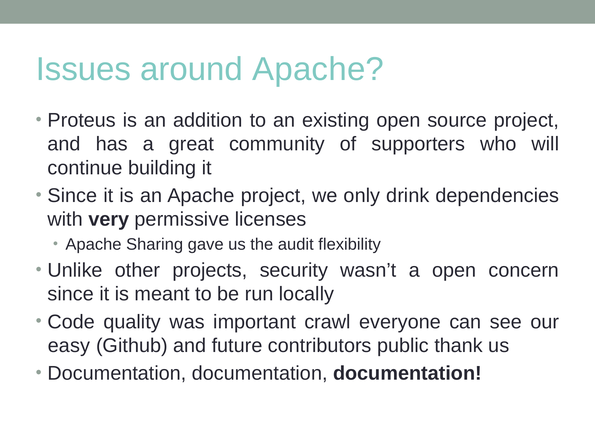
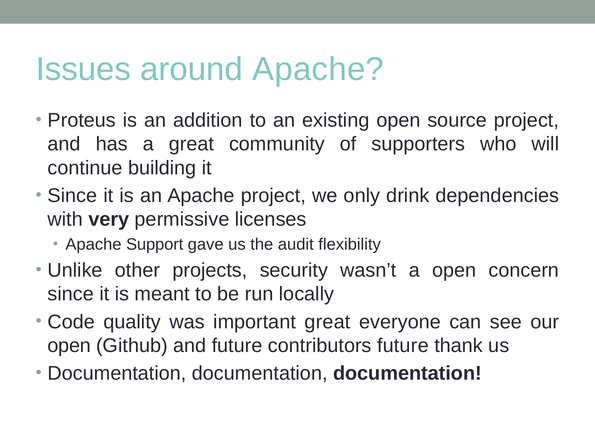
Sharing: Sharing -> Support (155, 244)
important crawl: crawl -> great (327, 322)
easy: easy -> open (69, 346)
contributors public: public -> future (403, 346)
